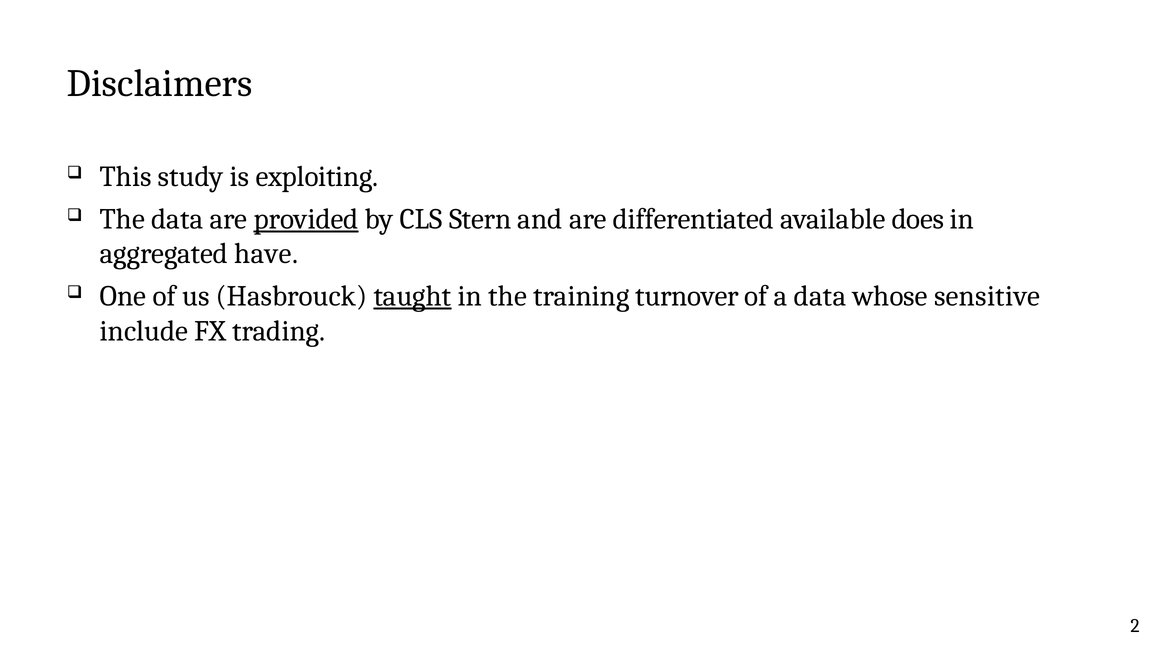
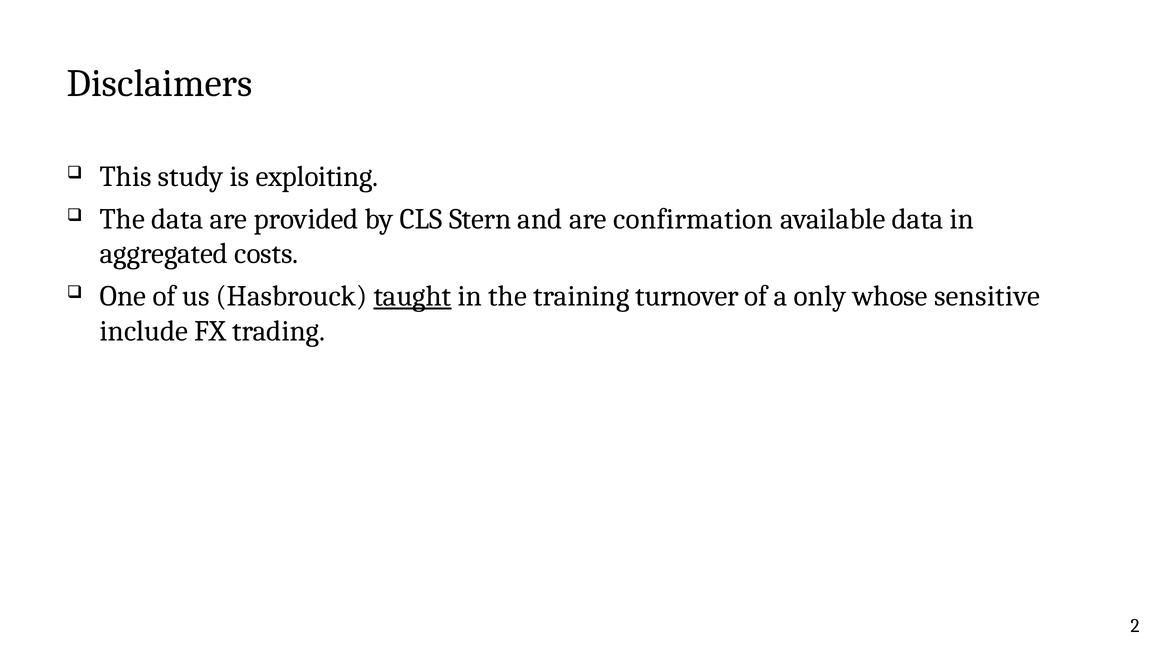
provided underline: present -> none (306, 219)
differentiated: differentiated -> confirmation (693, 219)
available does: does -> data (918, 219)
have: have -> costs (266, 254)
a data: data -> only (820, 296)
